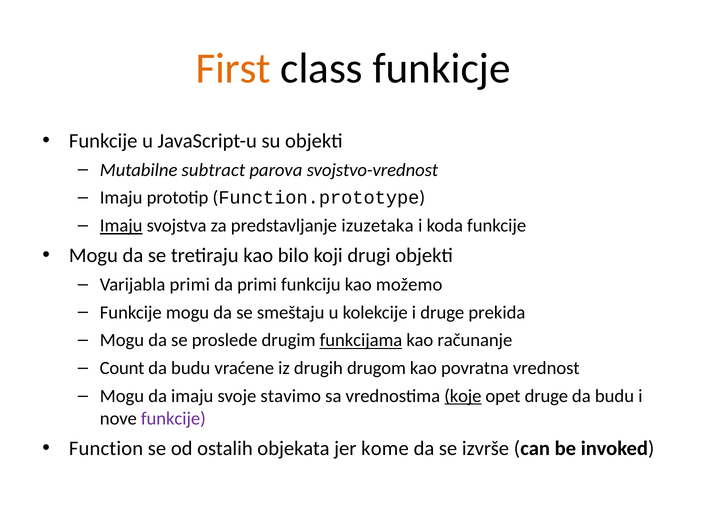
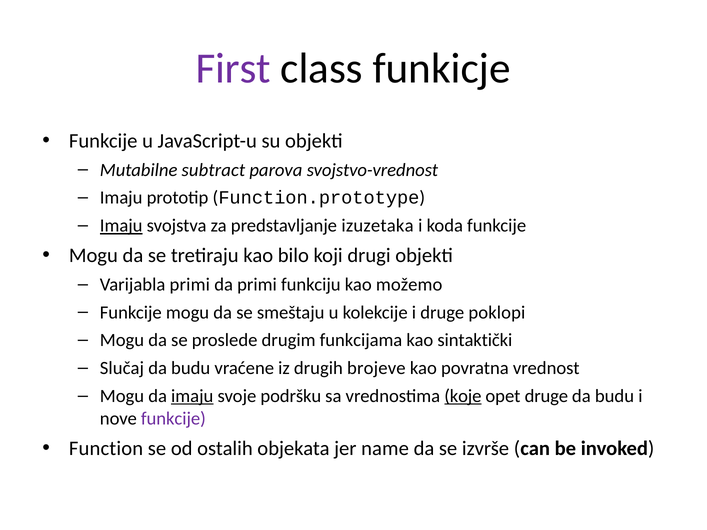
First colour: orange -> purple (233, 68)
prekida: prekida -> poklopi (497, 313)
funkcijama underline: present -> none (361, 340)
računanje: računanje -> sintaktički (475, 340)
Count: Count -> Slučaj (122, 368)
drugom: drugom -> brojeve (376, 368)
imaju underline: none -> present (192, 396)
stavimo: stavimo -> podršku (291, 396)
kome: kome -> name (385, 449)
